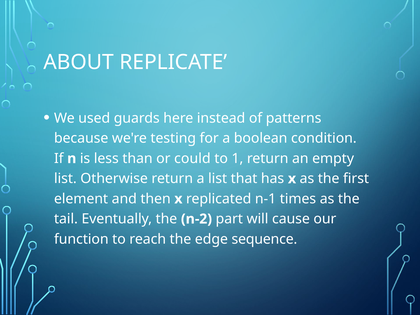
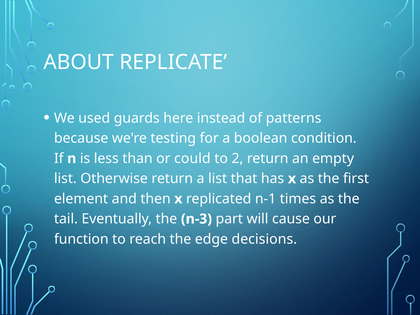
1: 1 -> 2 (237, 158)
n-2: n-2 -> n-3 (196, 219)
sequence: sequence -> decisions (264, 239)
